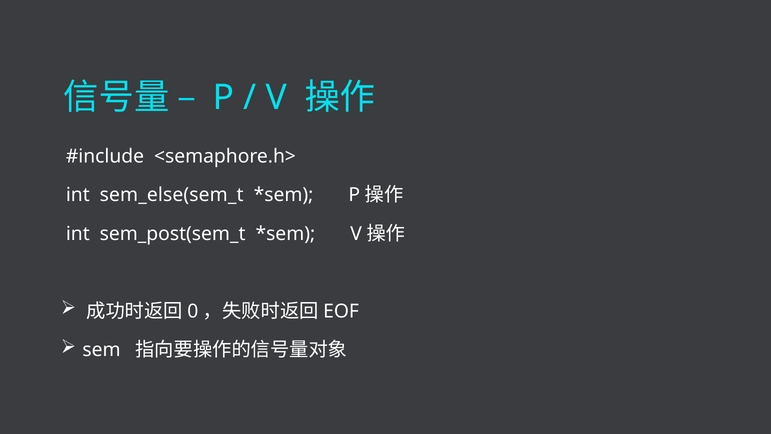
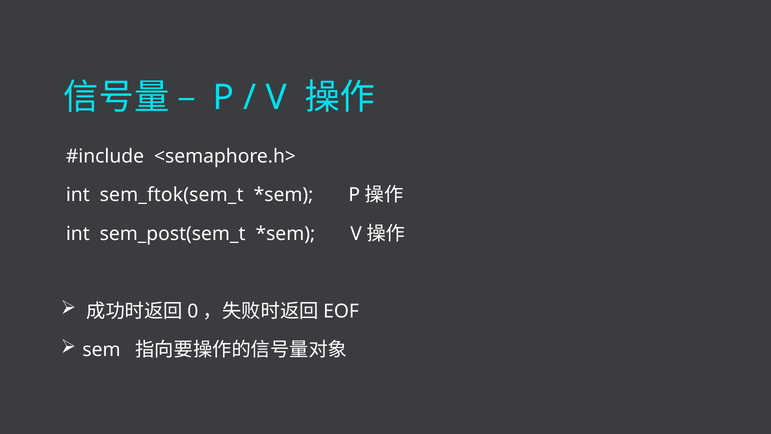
sem_else(sem_t: sem_else(sem_t -> sem_ftok(sem_t (172, 195)
